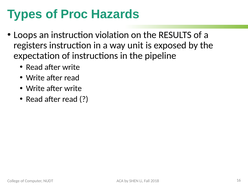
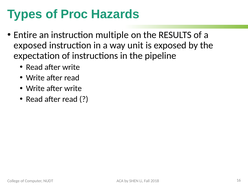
Loops: Loops -> Entire (25, 35)
violation: violation -> multiple (112, 35)
registers: registers -> exposed (30, 45)
